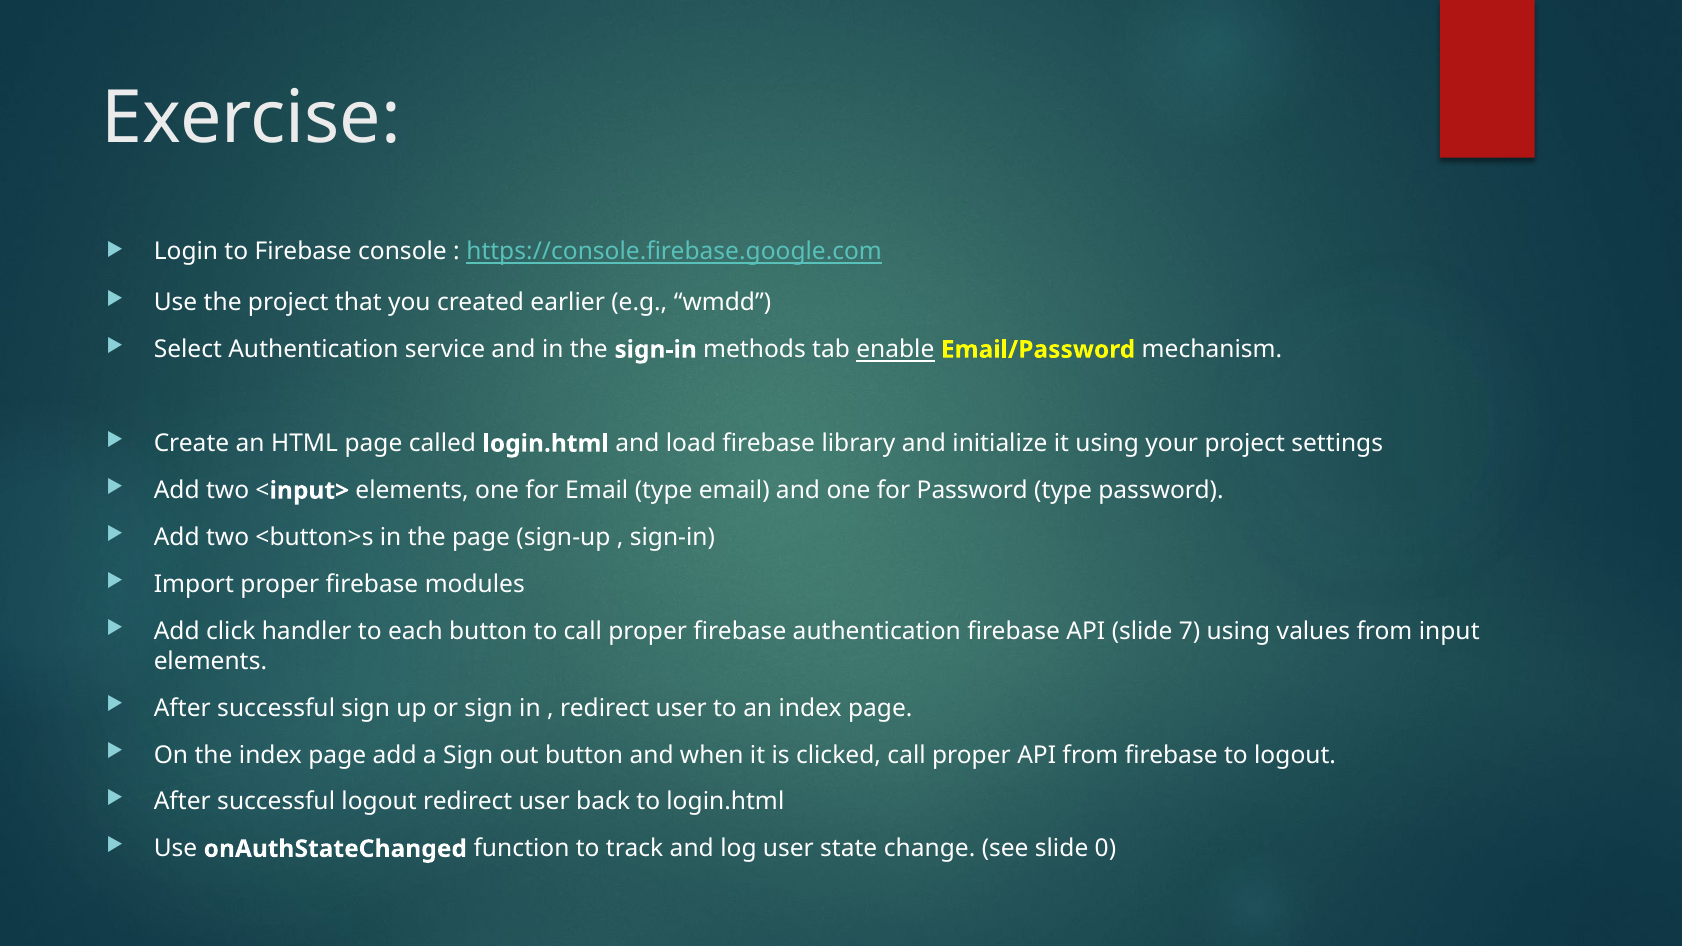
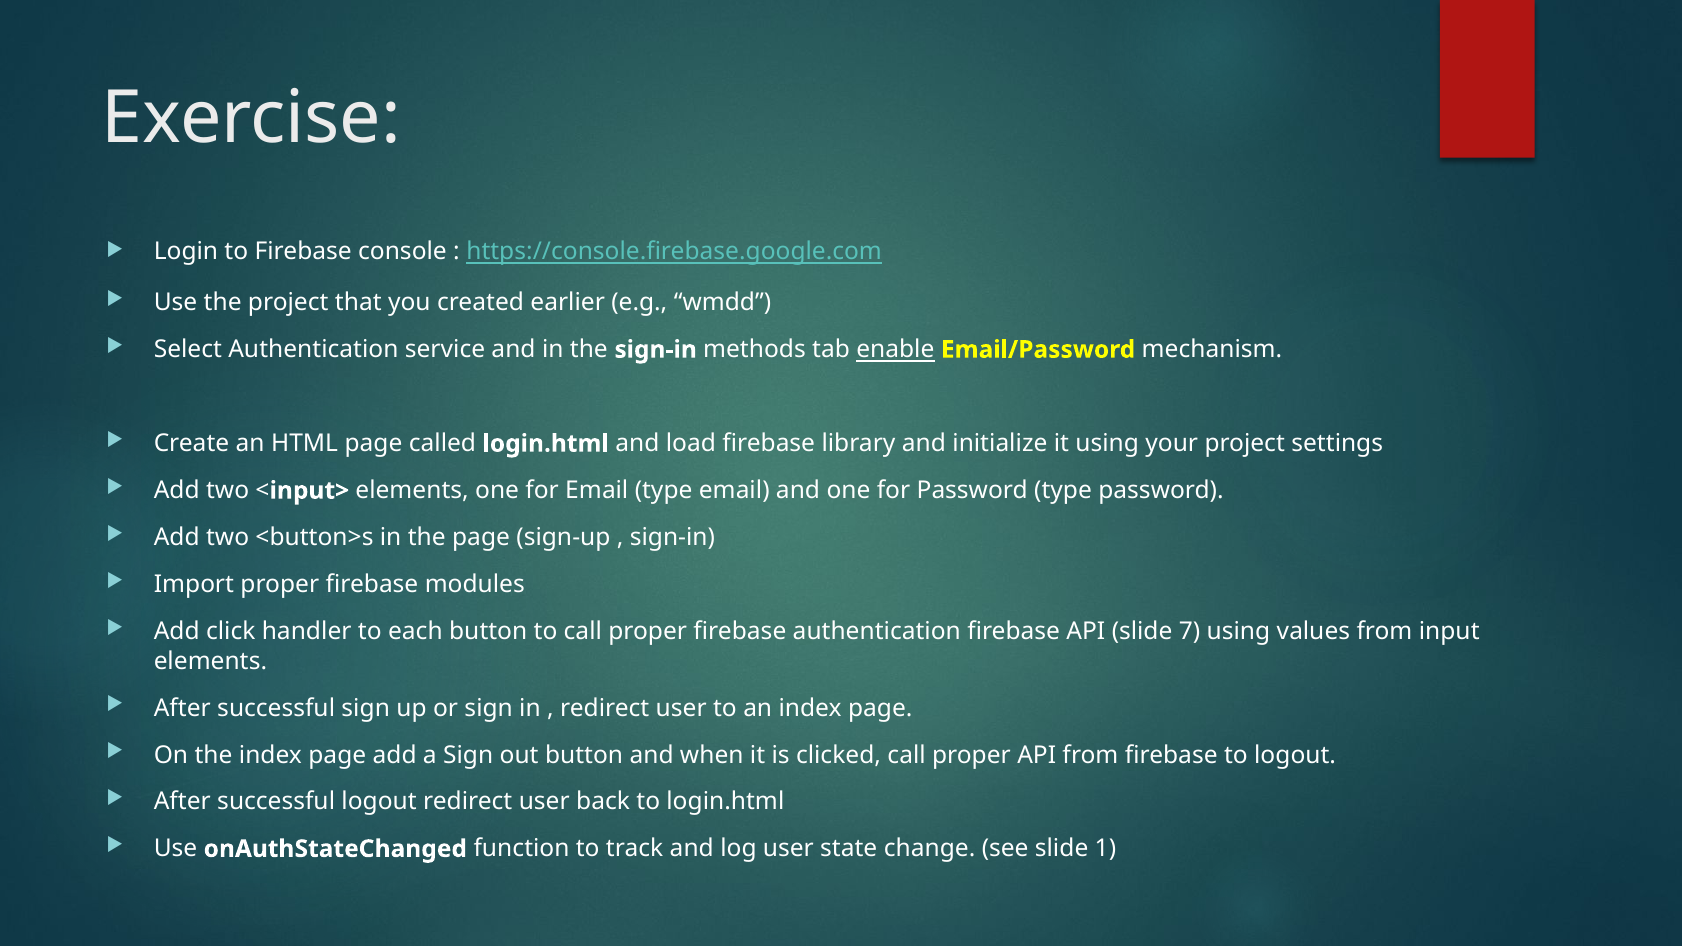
0: 0 -> 1 (1105, 849)
